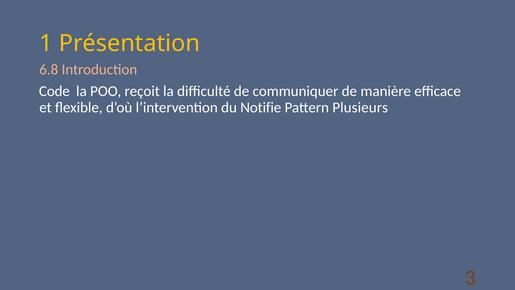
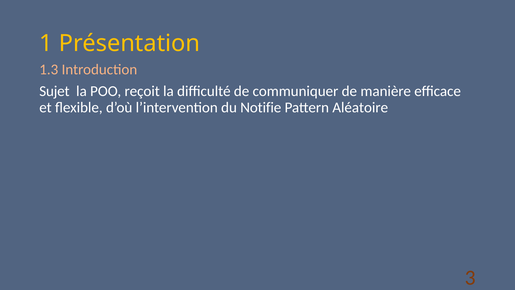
6.8: 6.8 -> 1.3 (49, 69)
Code: Code -> Sujet (54, 91)
Plusieurs: Plusieurs -> Aléatoire (360, 107)
